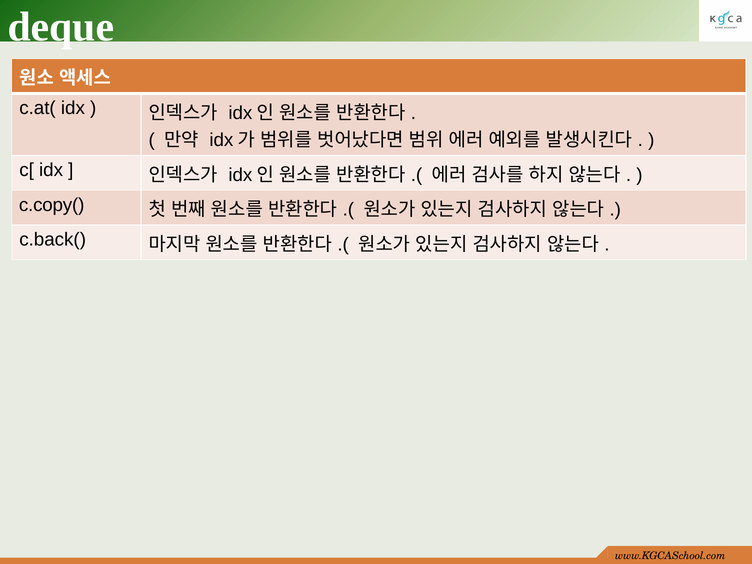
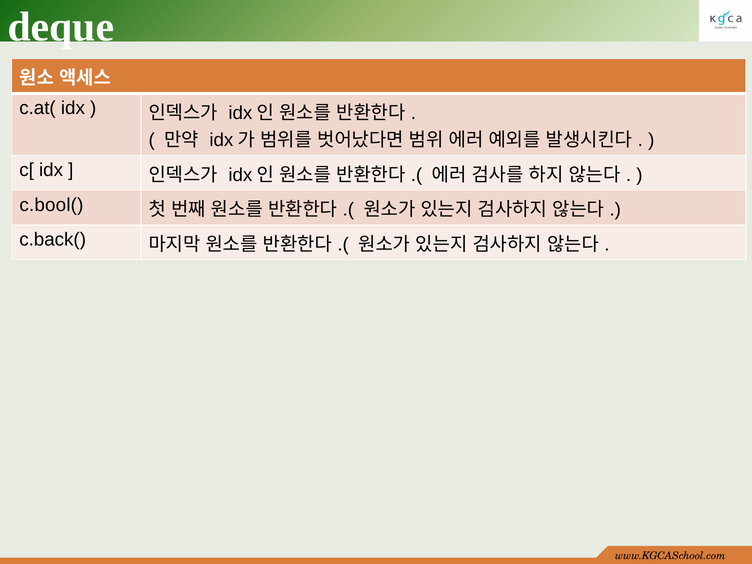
c.copy(: c.copy( -> c.bool( (51, 205)
